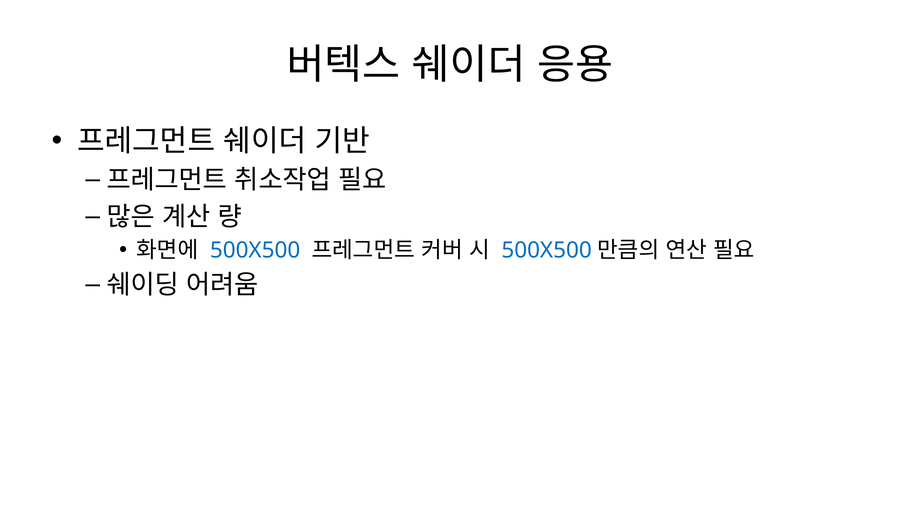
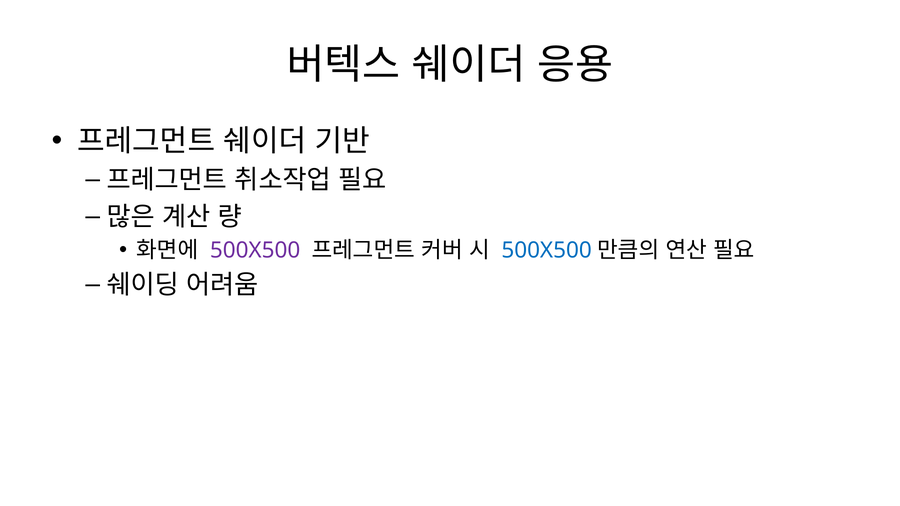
500X500 colour: blue -> purple (255, 251)
